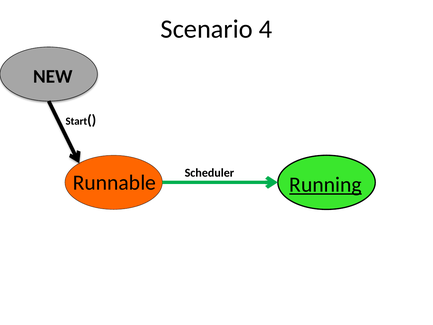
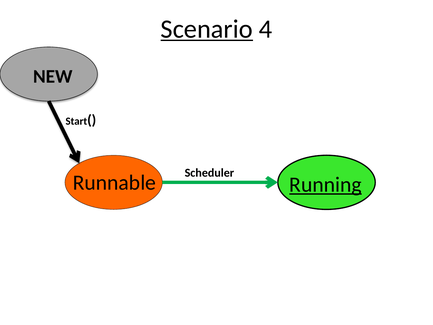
Scenario underline: none -> present (207, 29)
